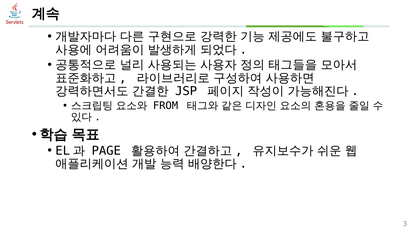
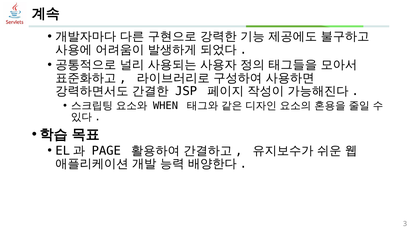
FROM: FROM -> WHEN (166, 106)
